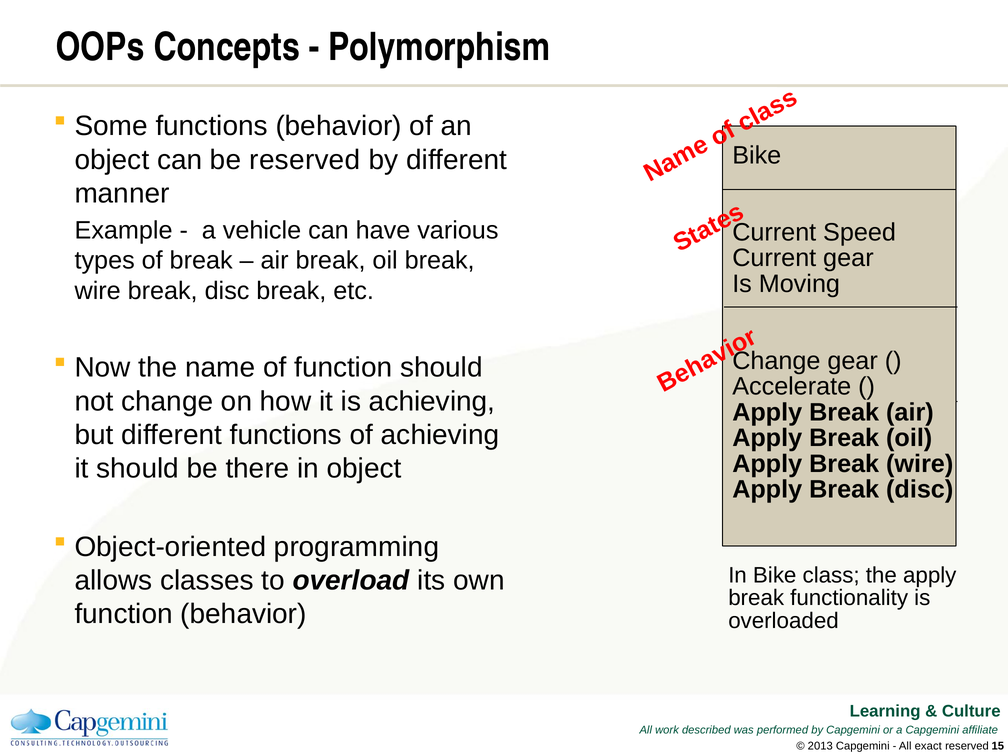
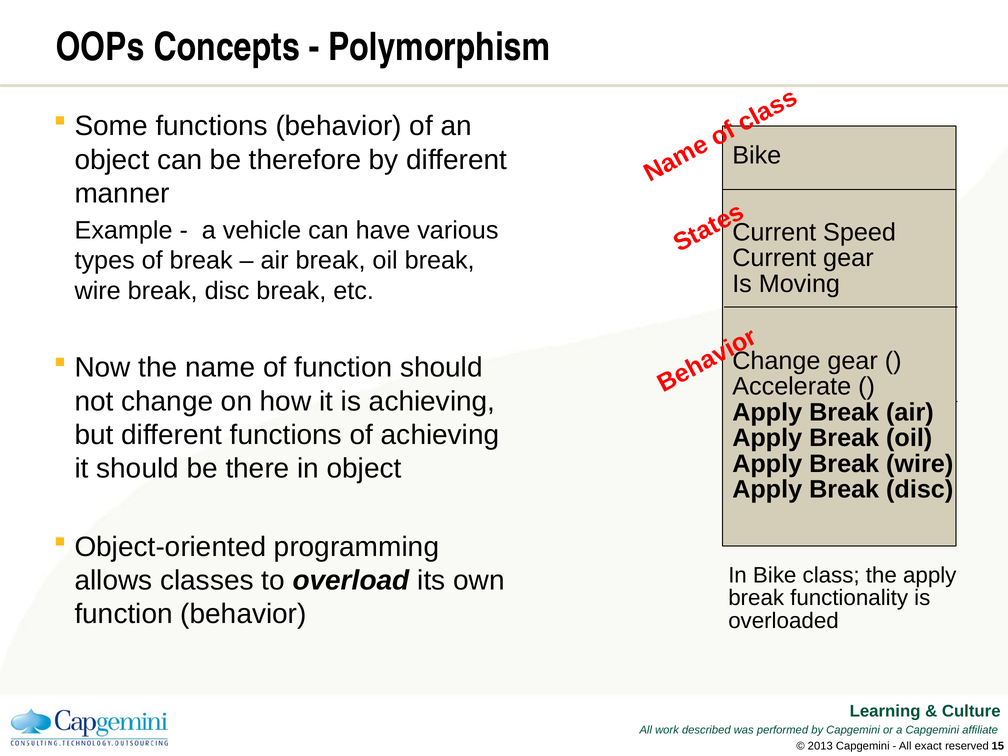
be reserved: reserved -> therefore (305, 160)
